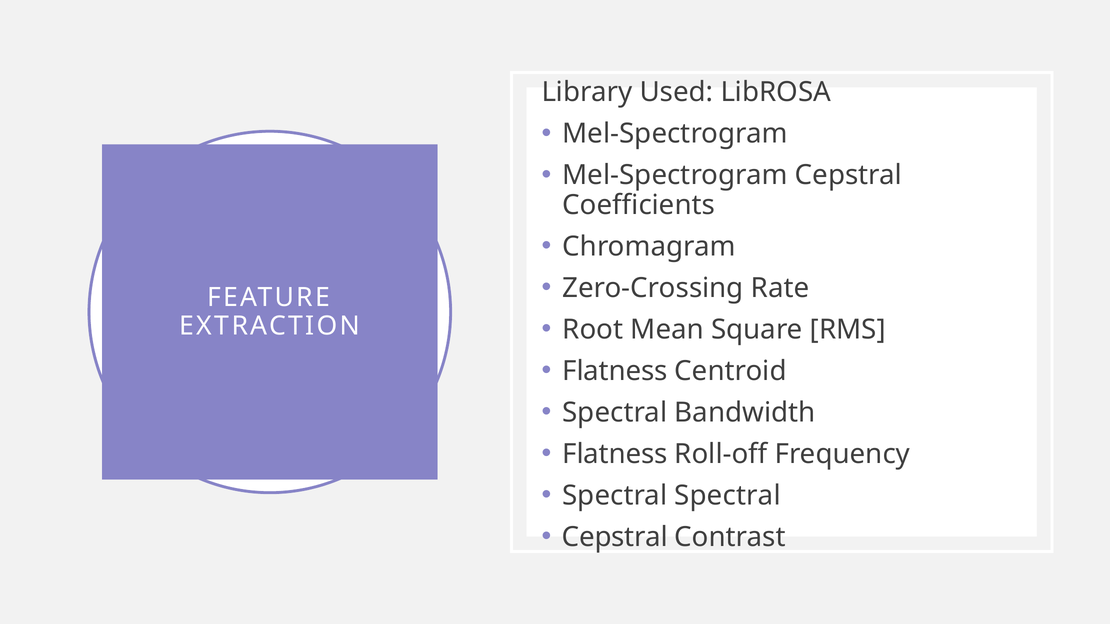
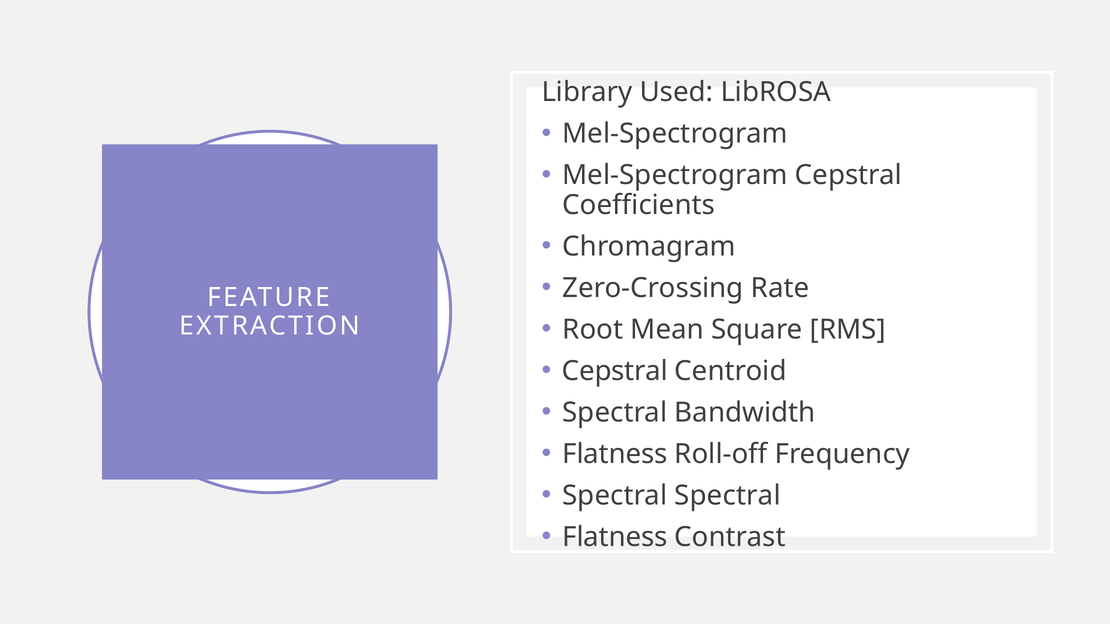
Flatness: Flatness -> Cepstral (615, 371)
Cepstral: Cepstral -> Flatness (615, 537)
